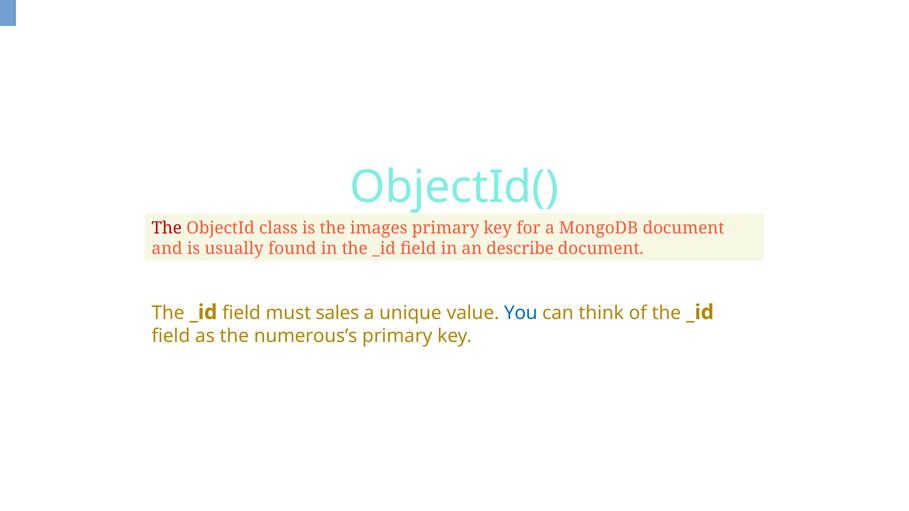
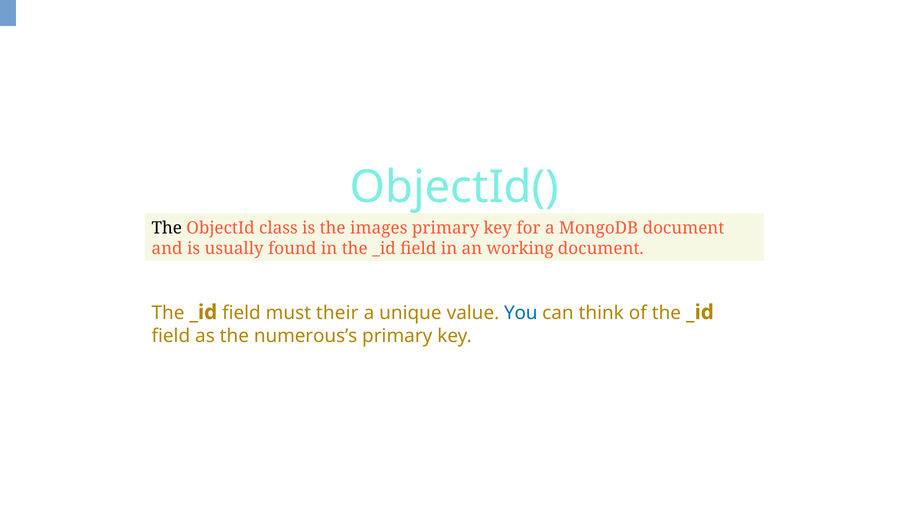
The colour: red -> black (167, 228)
describe: describe -> working (520, 249)
sales: sales -> their (337, 313)
